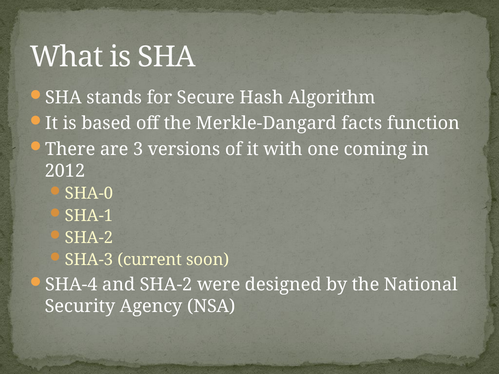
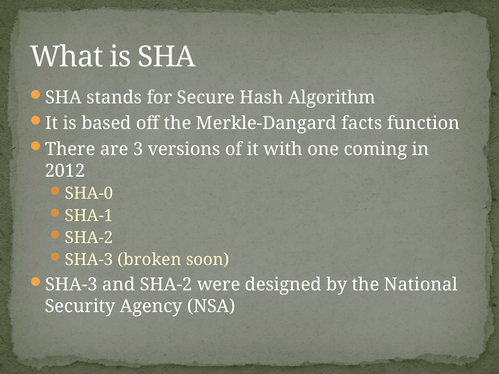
current: current -> broken (150, 260)
SHA-4: SHA-4 -> SHA-3 (71, 285)
